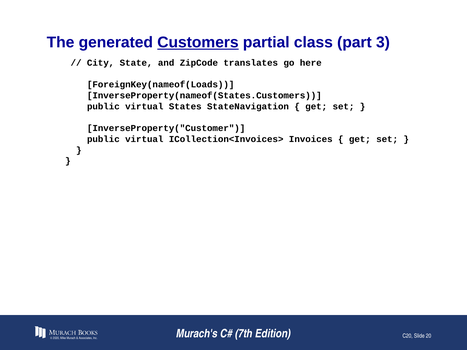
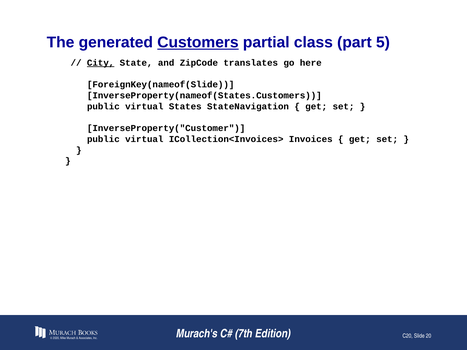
3: 3 -> 5 (383, 42)
City underline: none -> present (101, 63)
ForeignKey(nameof(Loads: ForeignKey(nameof(Loads -> ForeignKey(nameof(Slide (161, 85)
